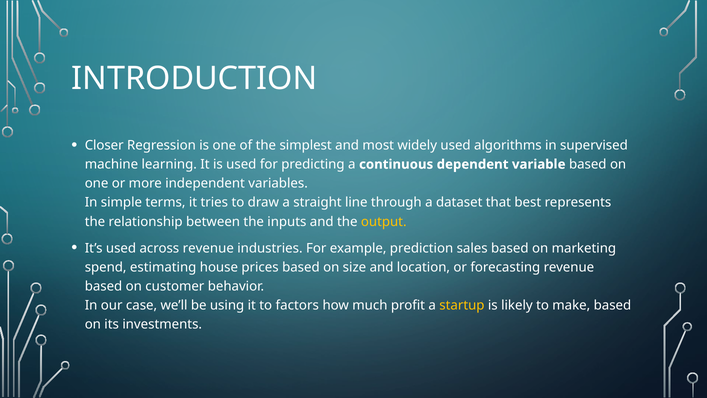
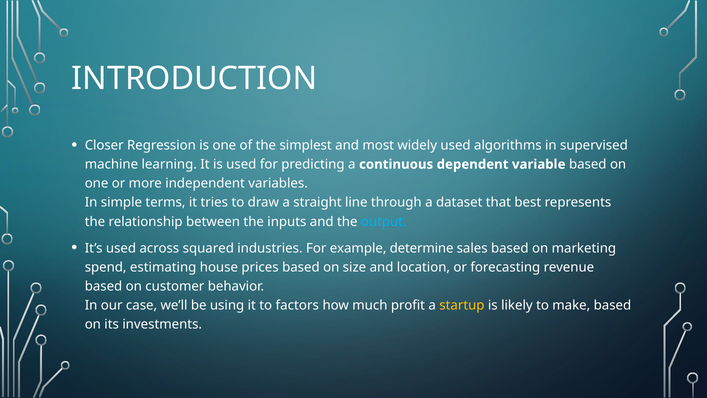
output colour: yellow -> light blue (384, 221)
across revenue: revenue -> squared (208, 248)
prediction: prediction -> determine (422, 248)
